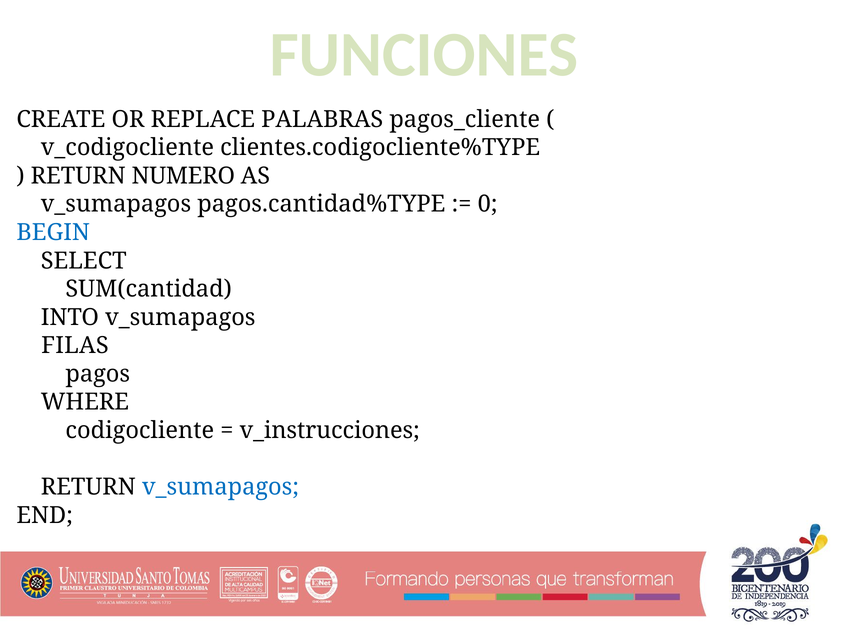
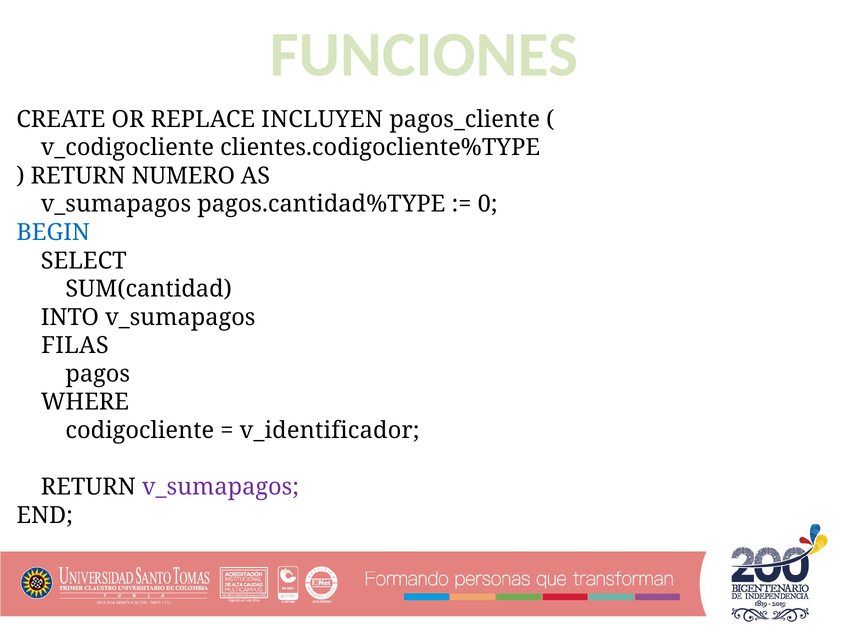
PALABRAS: PALABRAS -> INCLUYEN (322, 119)
v_instrucciones: v_instrucciones -> v_identificador (330, 430)
v_sumapagos colour: blue -> purple (221, 487)
